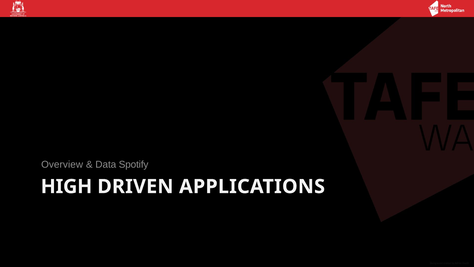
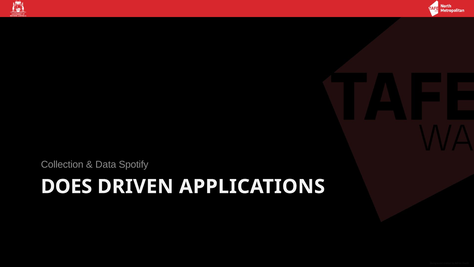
Overview: Overview -> Collection (62, 164)
HIGH: HIGH -> DOES (66, 186)
